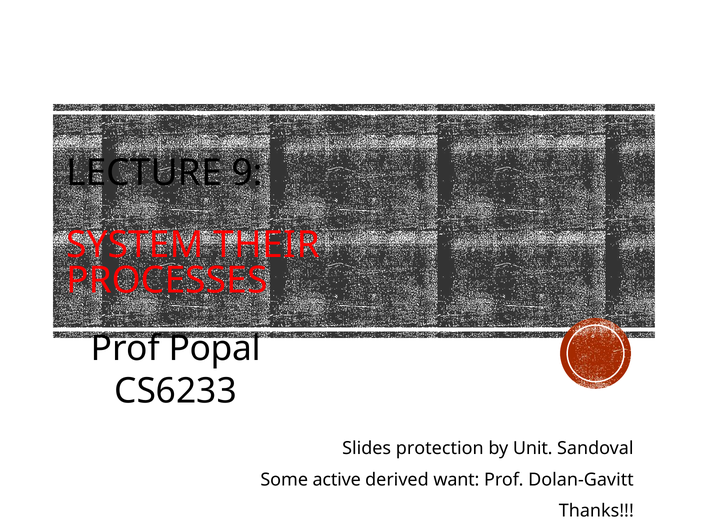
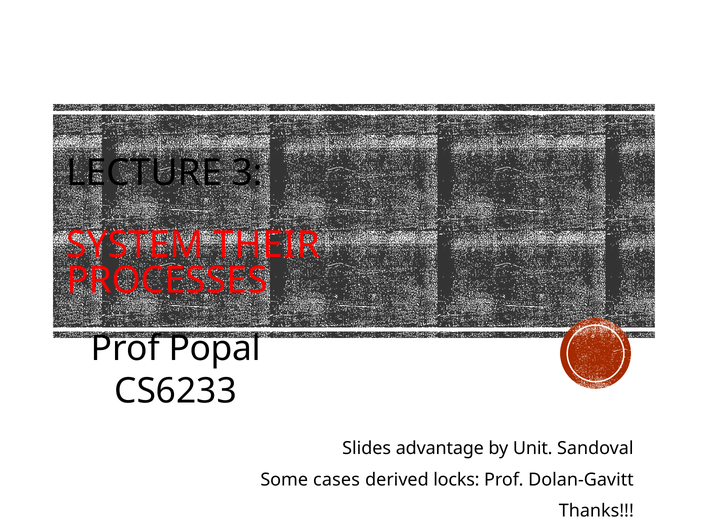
9: 9 -> 3 (247, 173)
protection: protection -> advantage (440, 448)
active: active -> cases (337, 480)
want: want -> locks (456, 480)
